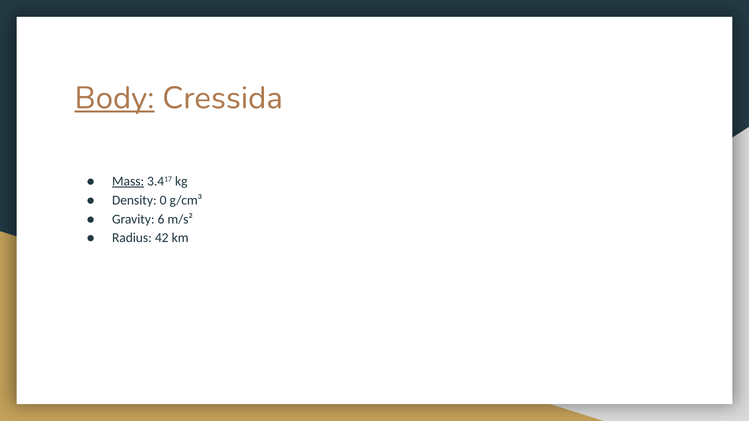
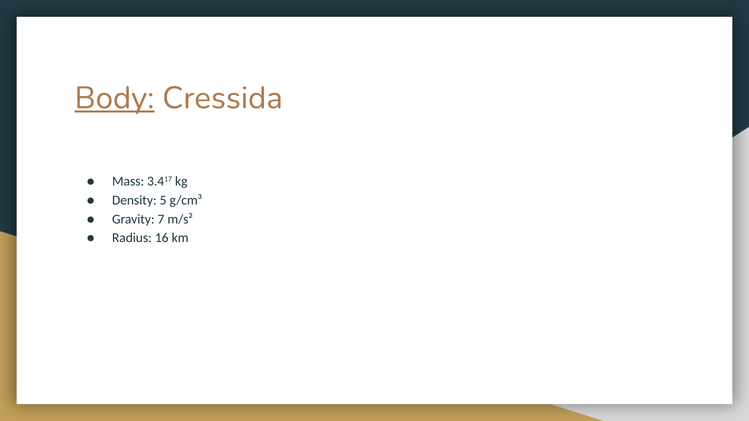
Mass underline: present -> none (128, 181)
0: 0 -> 5 (163, 200)
6: 6 -> 7 (161, 219)
42: 42 -> 16 (162, 238)
